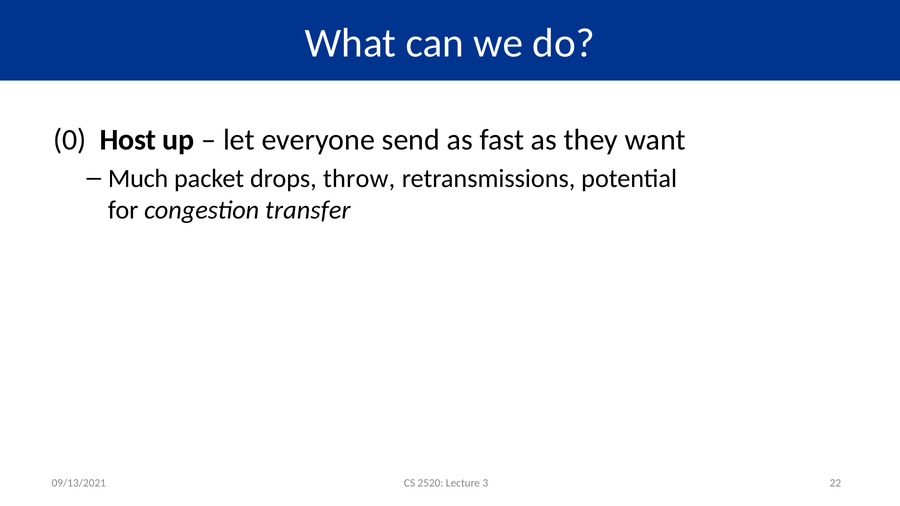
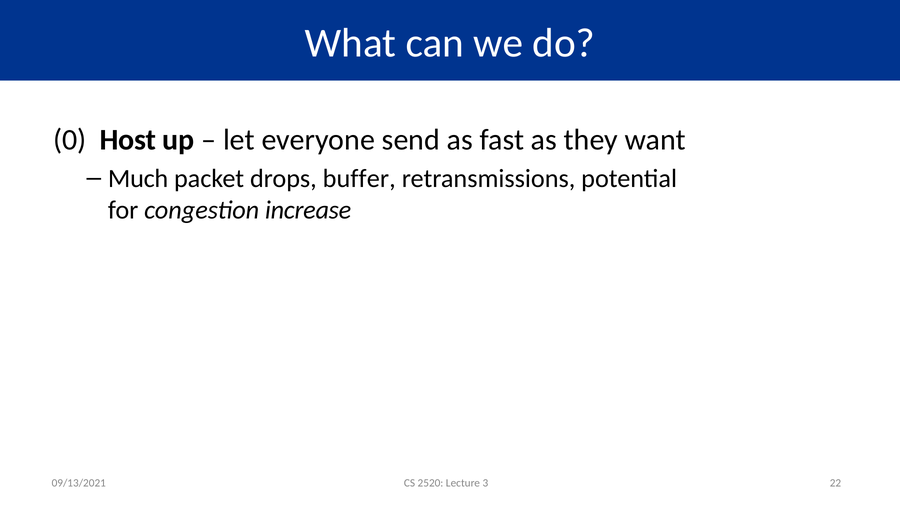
throw: throw -> buffer (359, 179)
transfer: transfer -> increase (308, 210)
